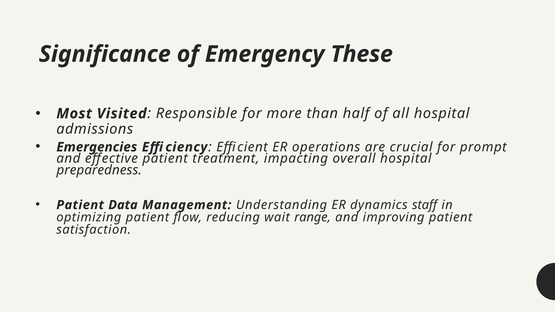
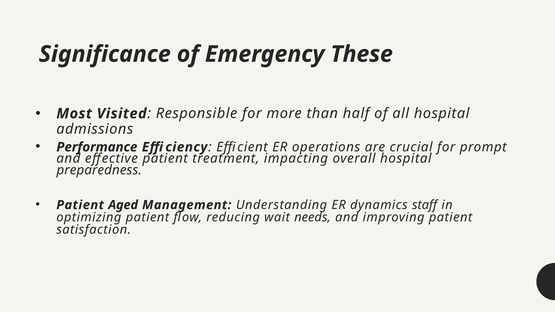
Emergencies: Emergencies -> Performance (97, 147)
Data: Data -> Aged (123, 205)
range: range -> needs (312, 217)
